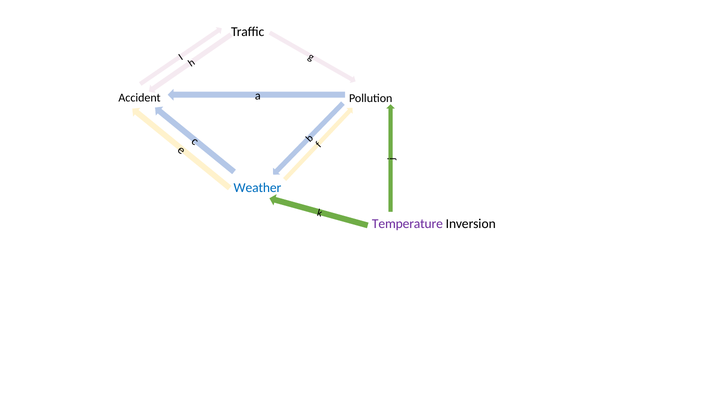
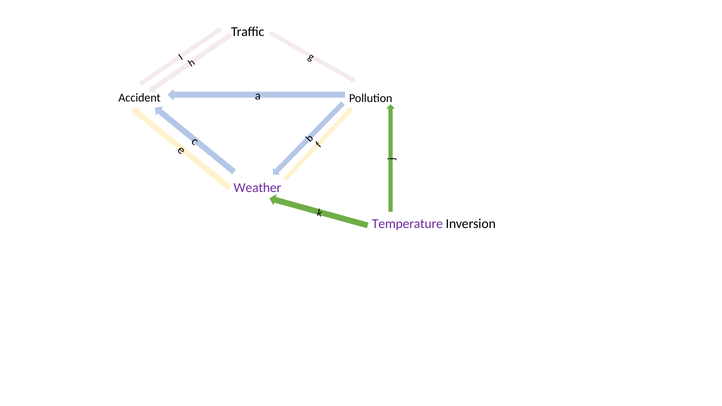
Weather colour: blue -> purple (257, 188)
